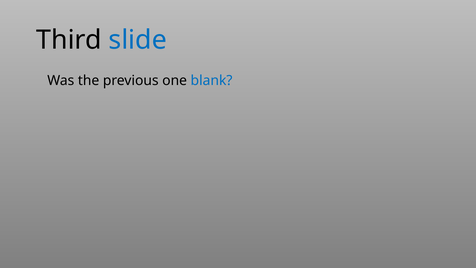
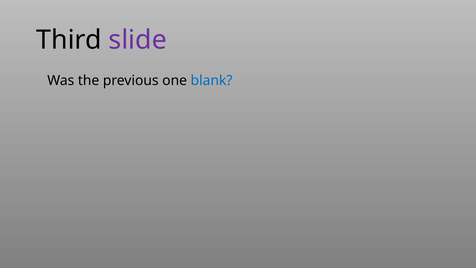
slide colour: blue -> purple (138, 40)
